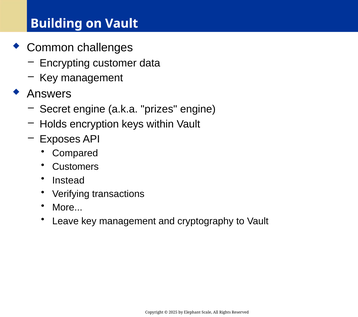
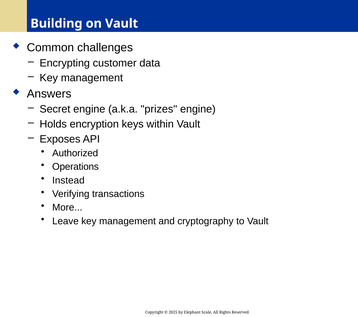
Compared: Compared -> Authorized (75, 153)
Customers: Customers -> Operations (75, 167)
